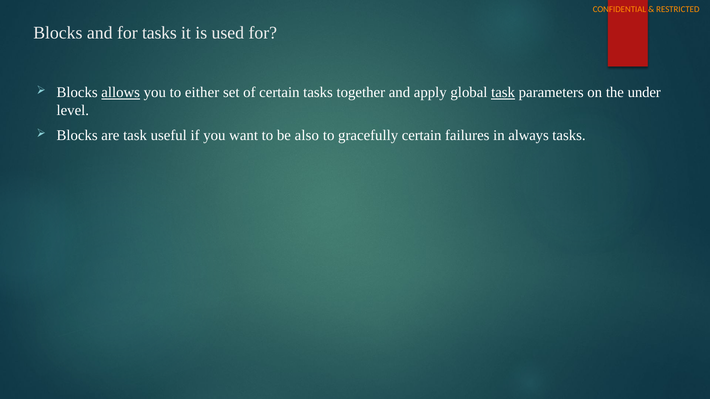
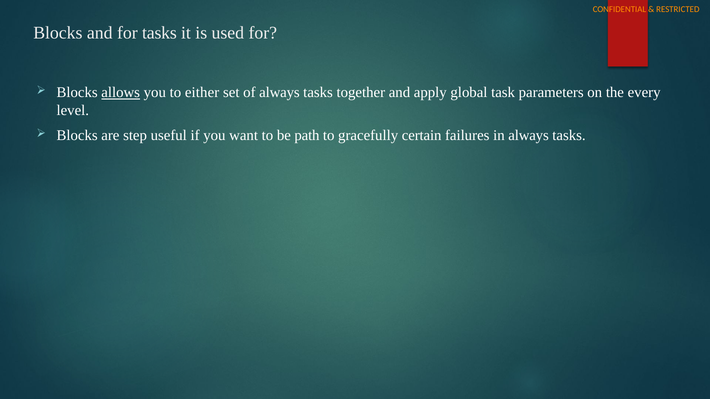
of certain: certain -> always (279, 93)
task underline: present -> none (503, 93)
under: under -> every (644, 93)
are task: task -> step (135, 136)
also: also -> path (307, 136)
